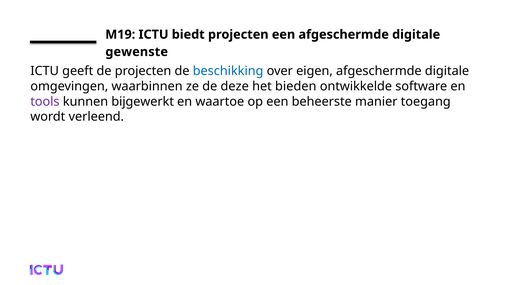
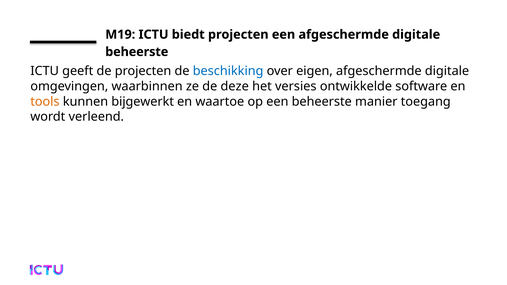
gewenste: gewenste -> beheerste (137, 52)
bieden: bieden -> versies (296, 86)
tools colour: purple -> orange (45, 102)
